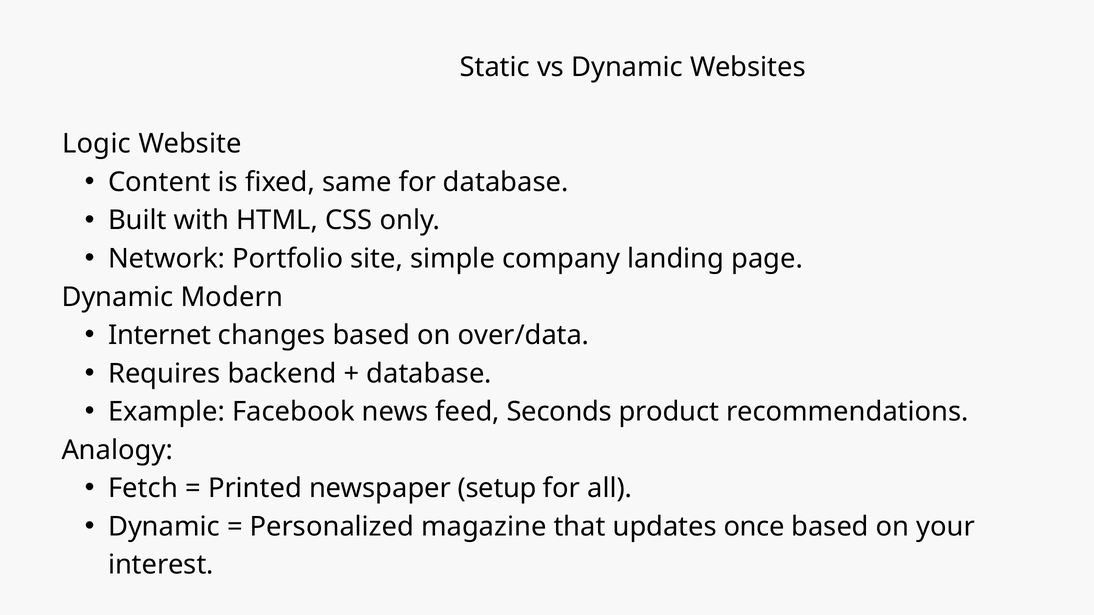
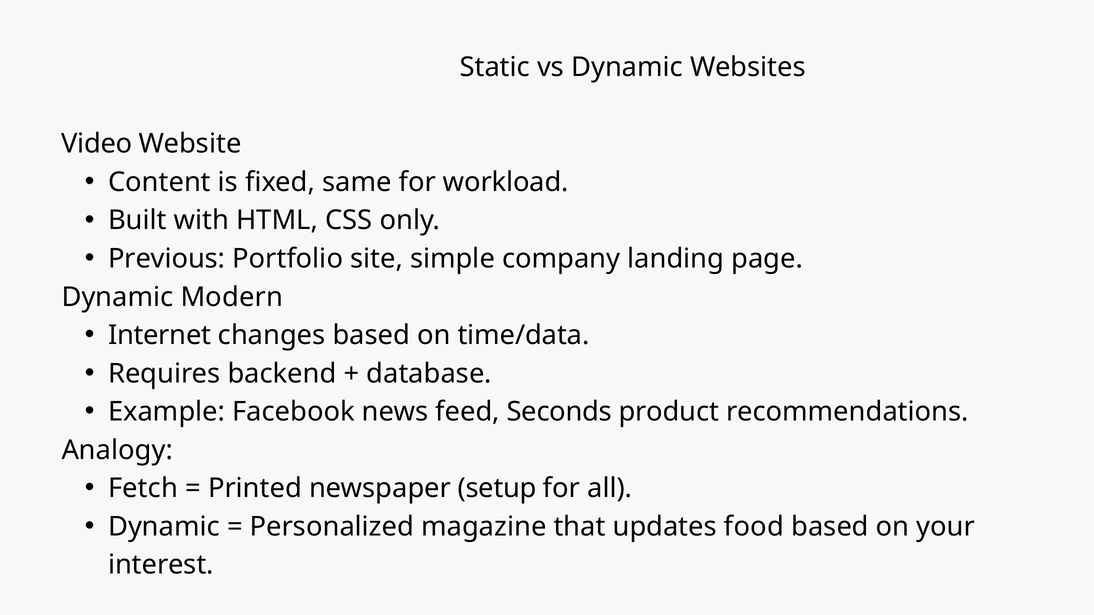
Logic: Logic -> Video (97, 144)
for database: database -> workload (506, 182)
Network: Network -> Previous (167, 259)
over/data: over/data -> time/data (524, 335)
once: once -> food (754, 527)
